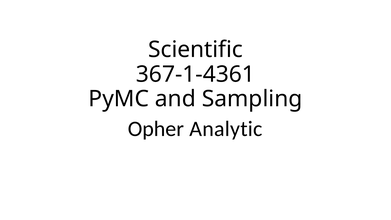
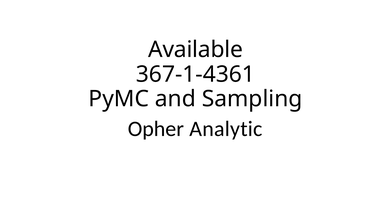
Scientific: Scientific -> Available (196, 50)
